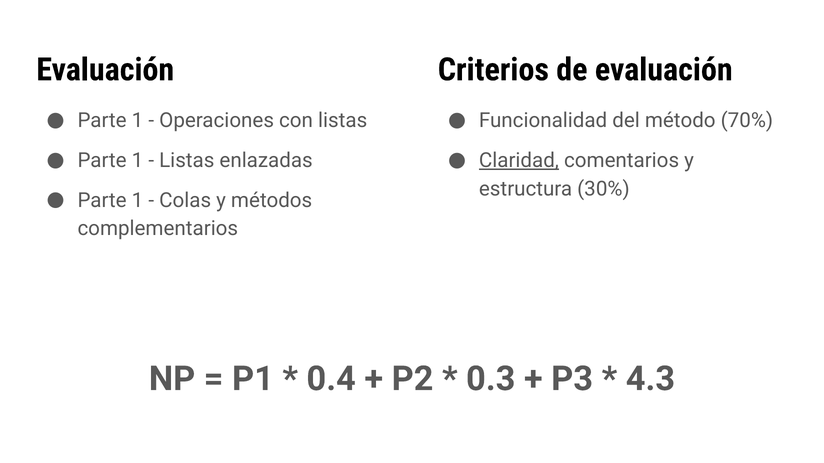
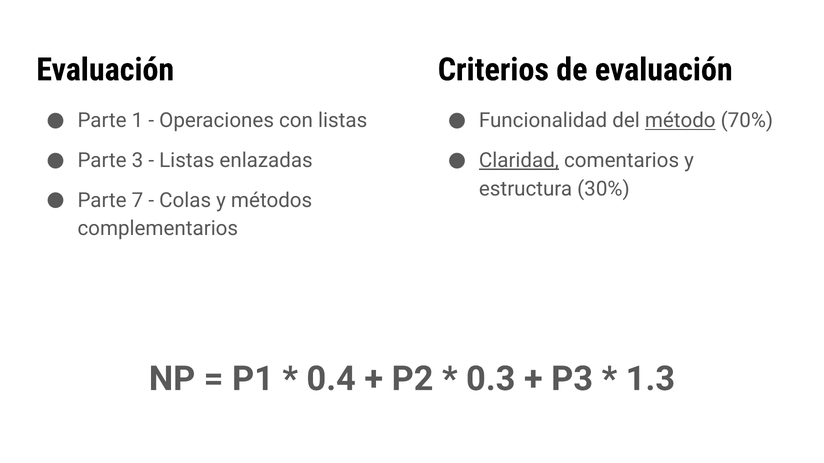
método underline: none -> present (680, 121)
1: 1 -> 3 (137, 161)
1: 1 -> 7 (137, 201)
4.3: 4.3 -> 1.3 (650, 379)
